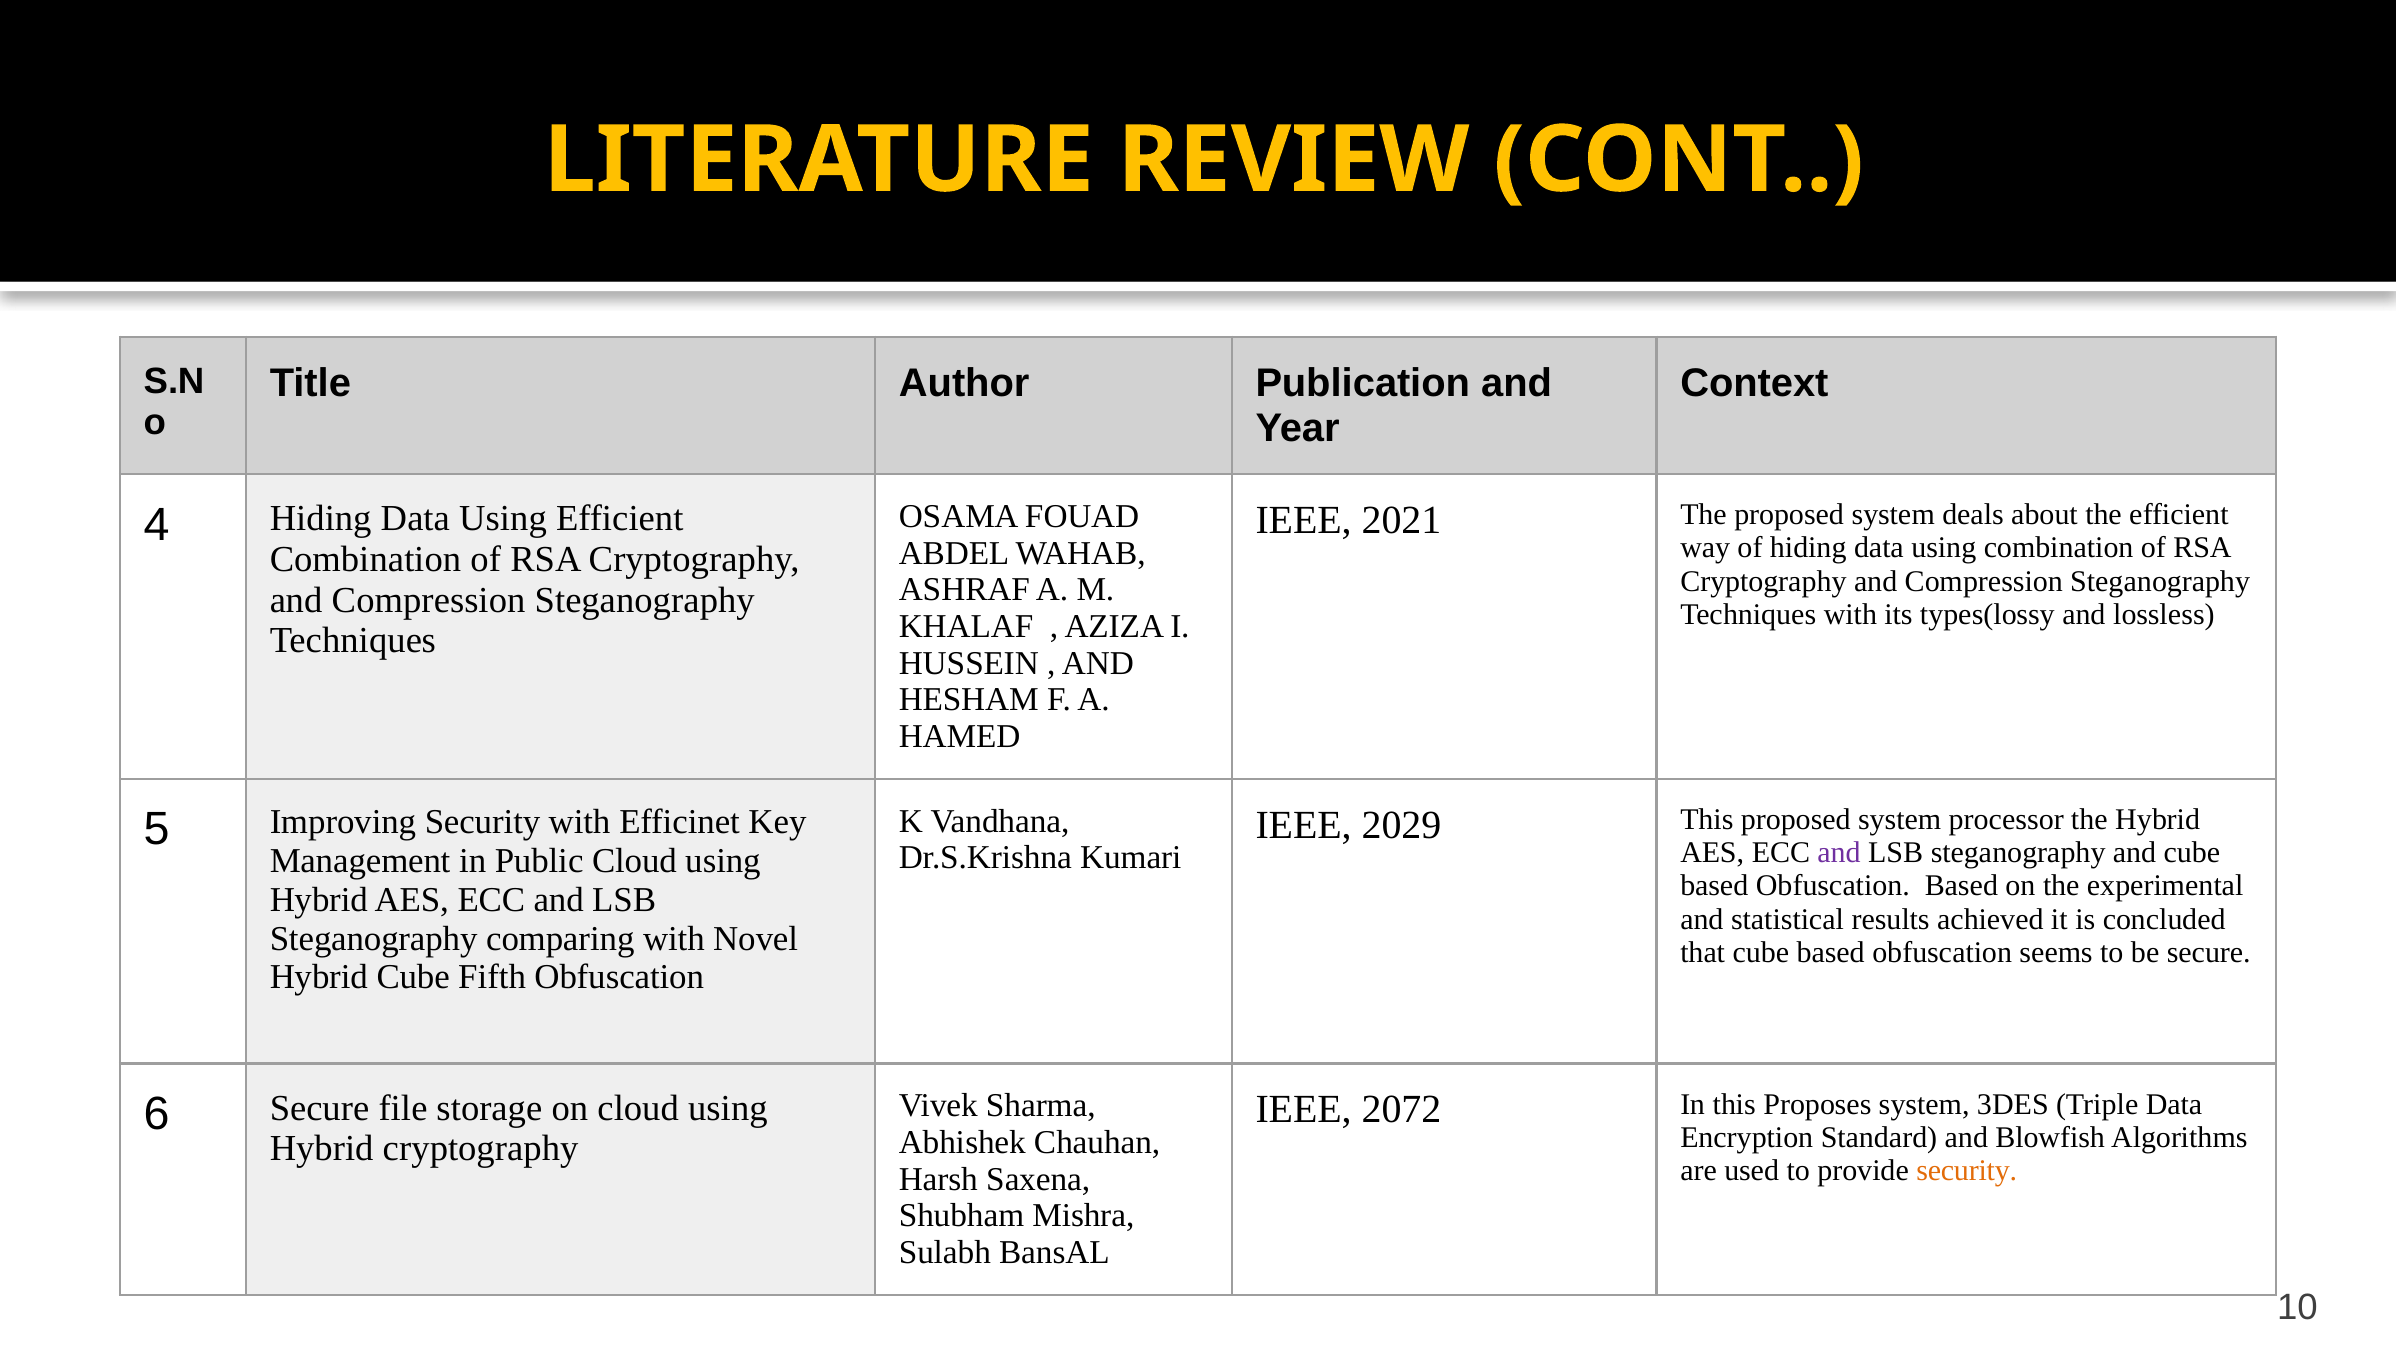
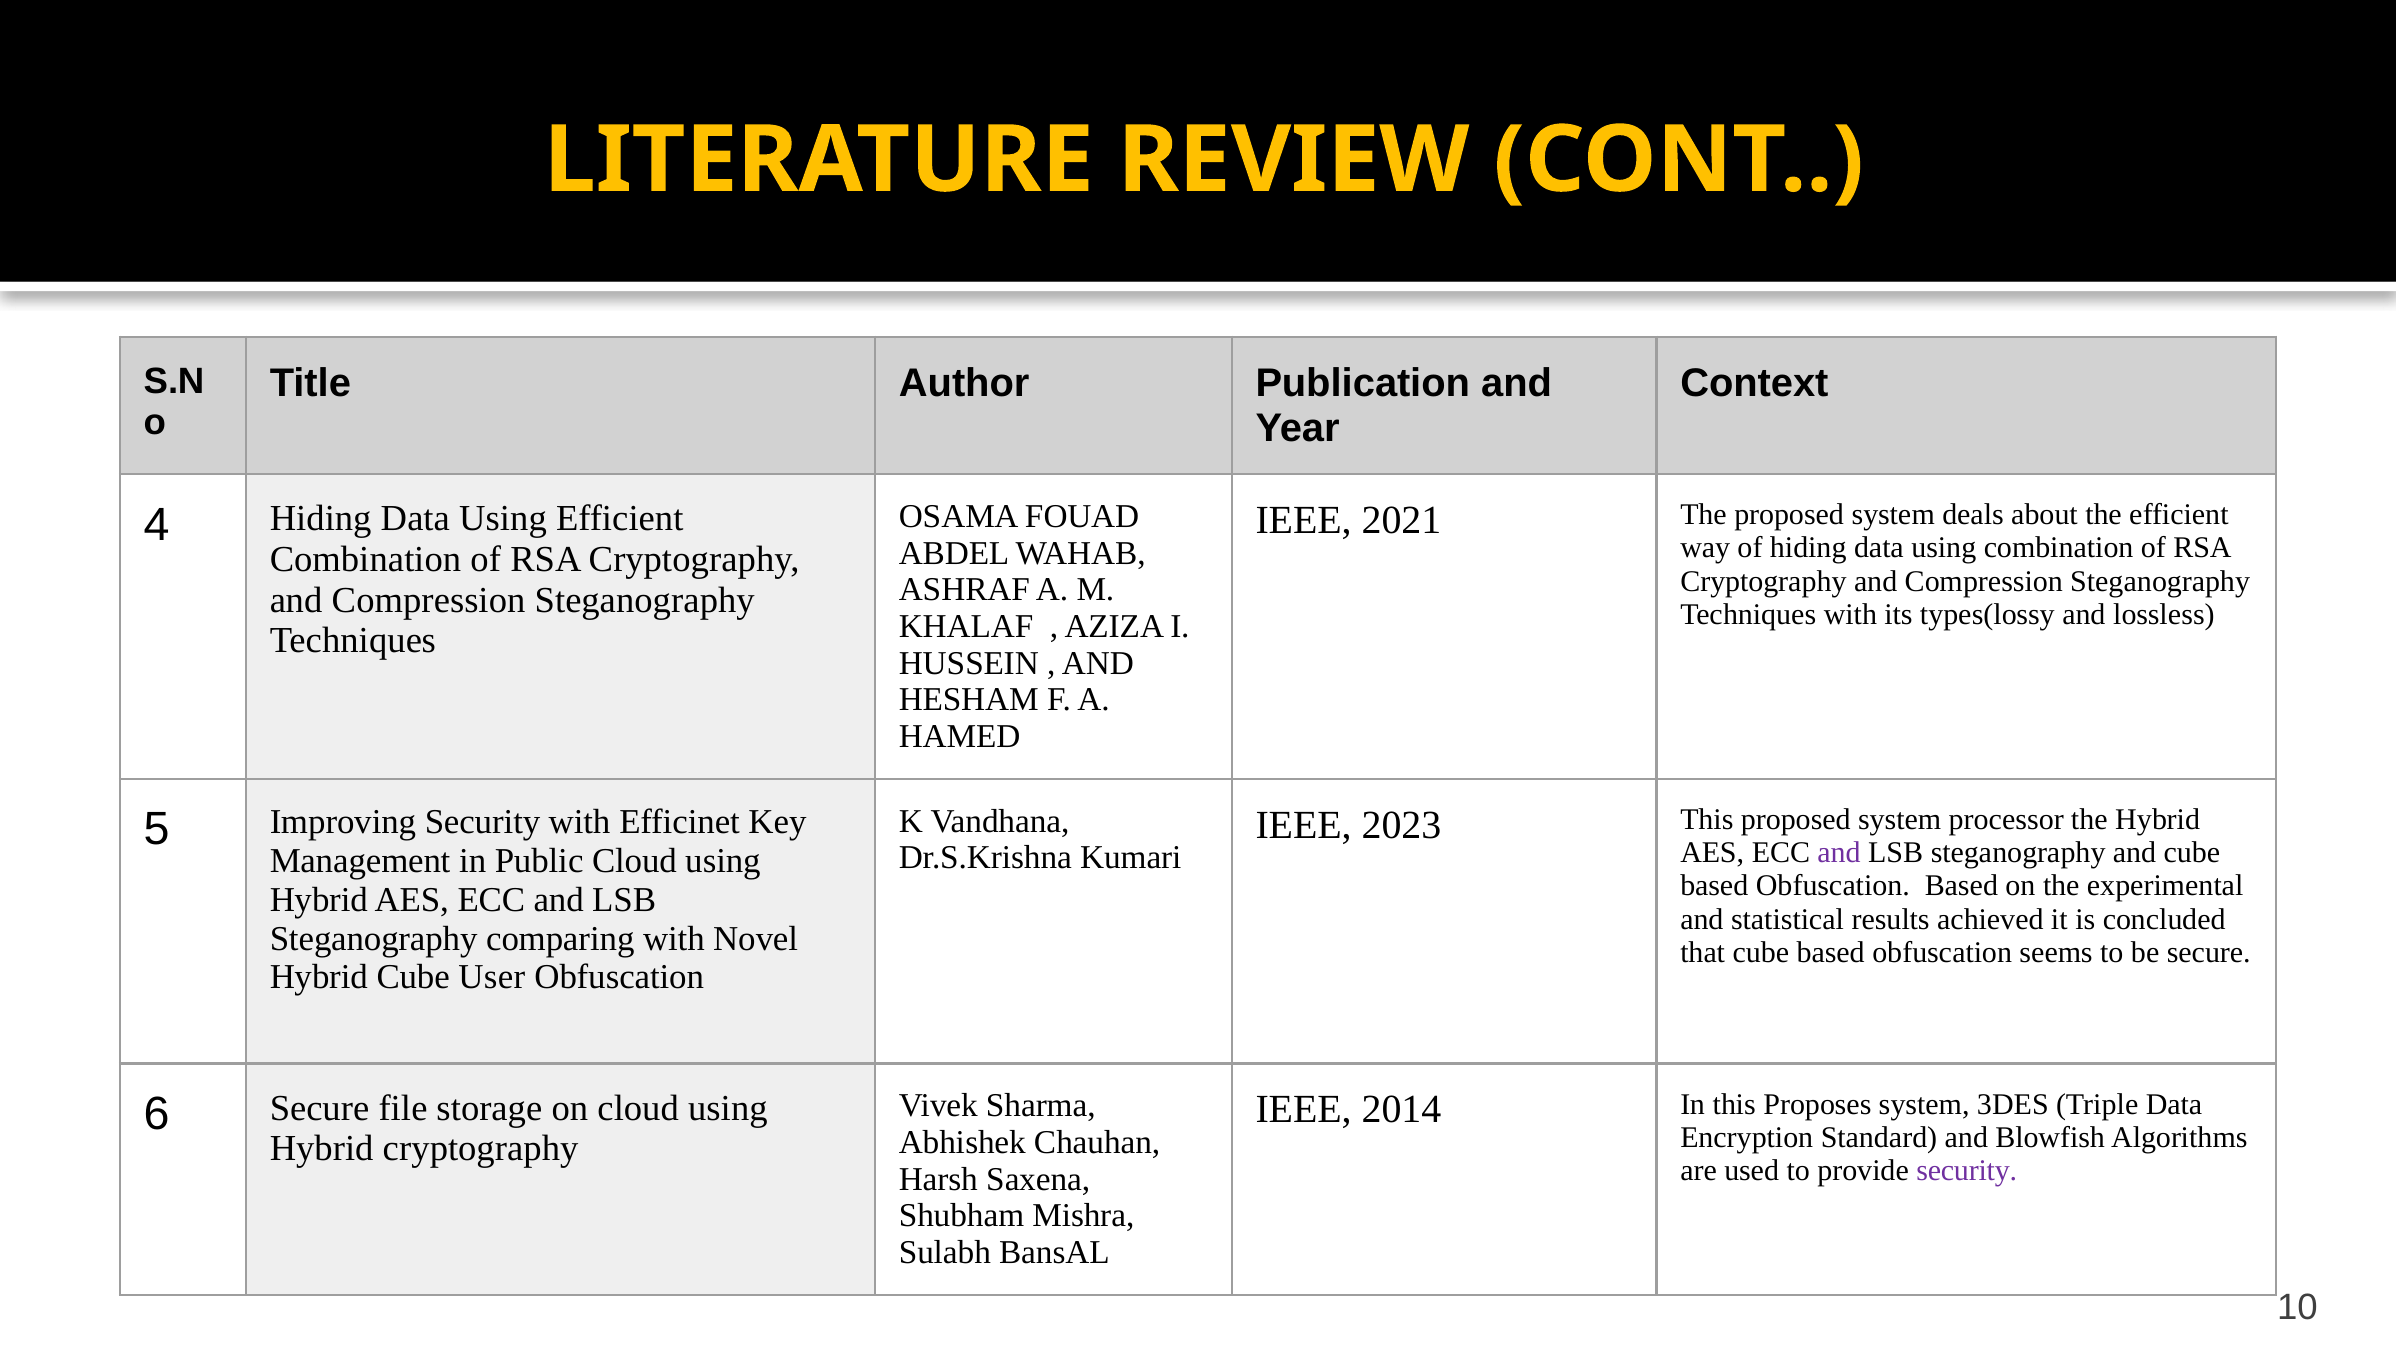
2029: 2029 -> 2023 (1401, 825)
Fifth: Fifth -> User (492, 977)
2072: 2072 -> 2014 (1401, 1110)
security colour: orange -> purple (1967, 1170)
